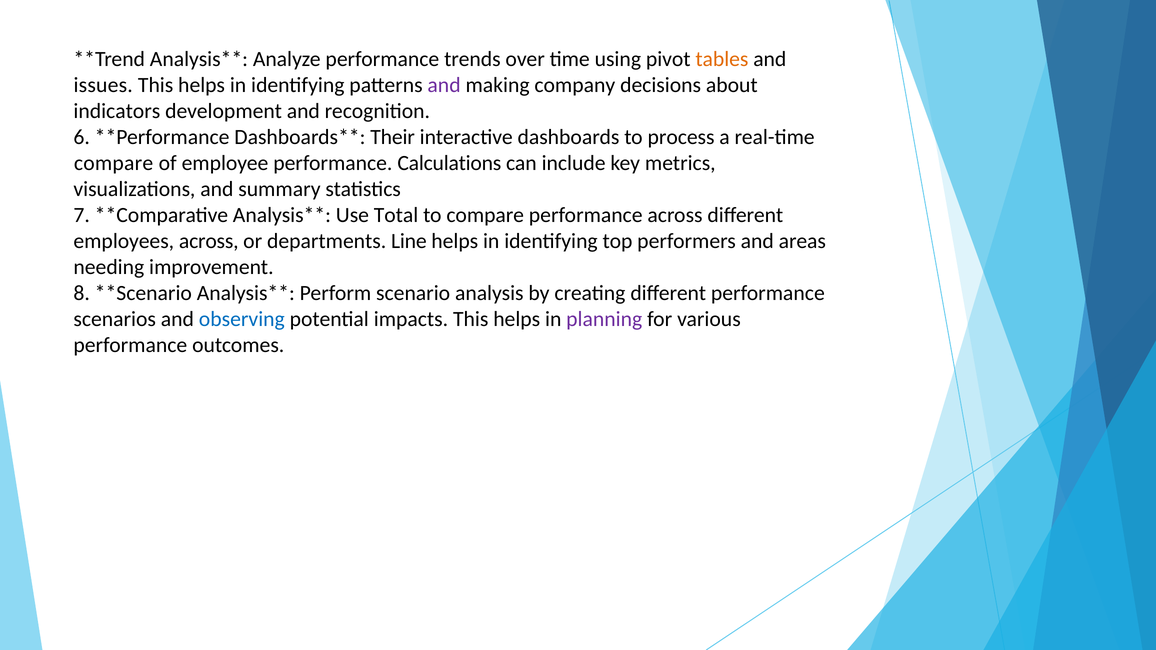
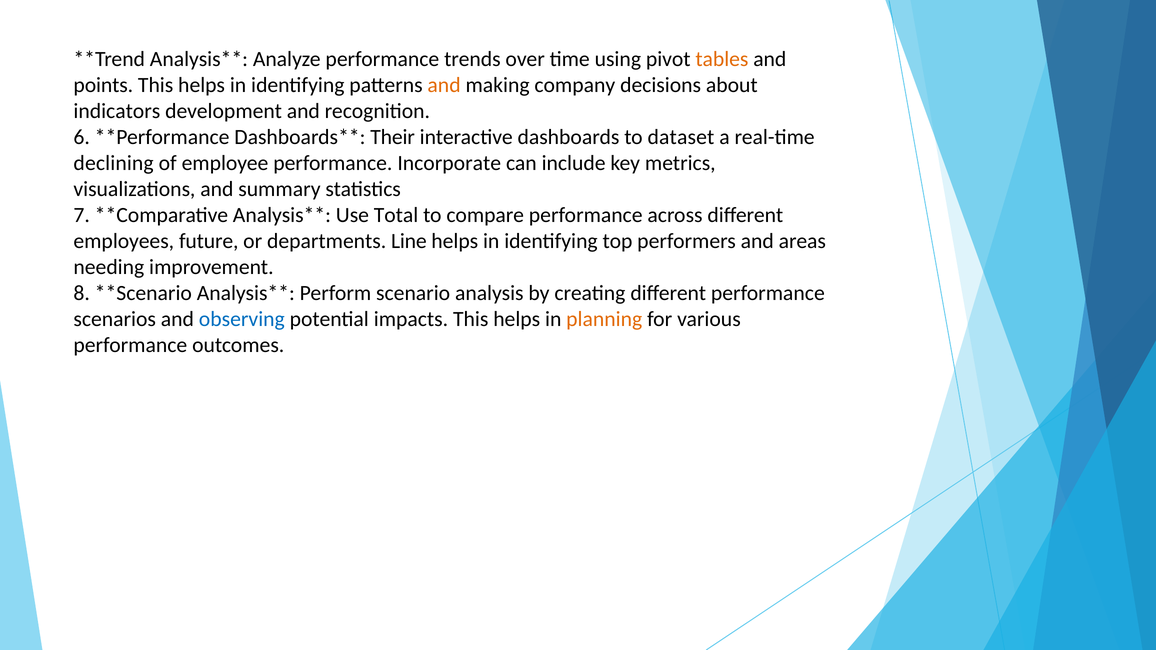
issues: issues -> points (103, 85)
and colour: purple -> orange (444, 85)
process: process -> dataset (681, 137)
compare: compare -> declining (114, 163)
Calculations: Calculations -> Incorporate (449, 163)
employees across: across -> future (209, 241)
planning colour: purple -> orange (604, 319)
